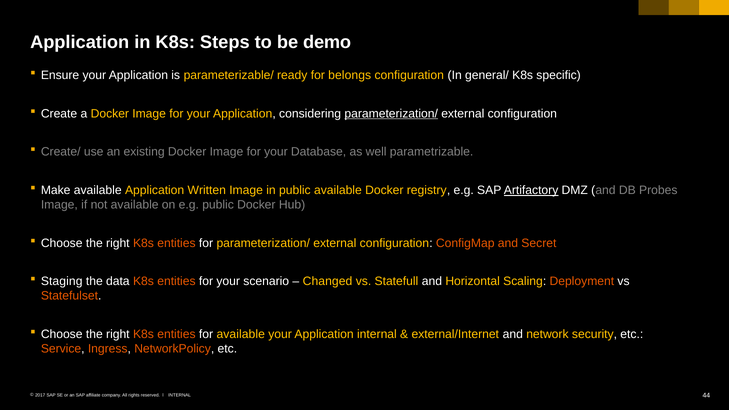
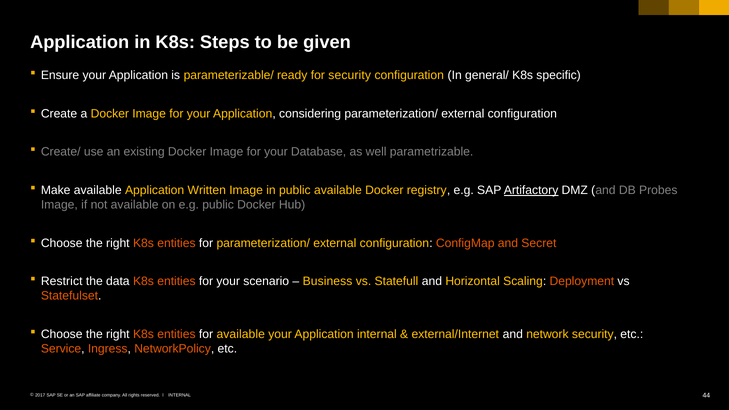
demo: demo -> given (327, 42)
for belongs: belongs -> security (350, 75)
parameterization/ underline: present -> none (391, 114)
Staging: Staging -> Restrict (62, 281)
Changed: Changed -> Business (328, 281)
